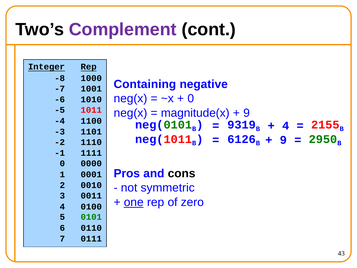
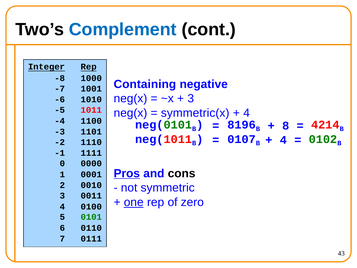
Complement colour: purple -> blue (123, 30)
0: 0 -> 3 (191, 99)
magnitude(x: magnitude(x -> symmetric(x (195, 113)
9: 9 -> 4 (247, 113)
9319: 9319 -> 8196 (242, 125)
4: 4 -> 8 (286, 126)
2155: 2155 -> 4214 (325, 125)
6126: 6126 -> 0107 (242, 139)
9: 9 -> 4 (283, 140)
2950: 2950 -> 0102 (323, 139)
Pros underline: none -> present (127, 173)
